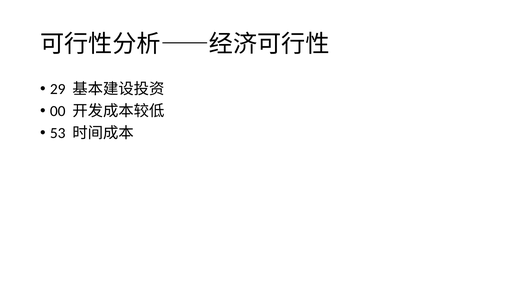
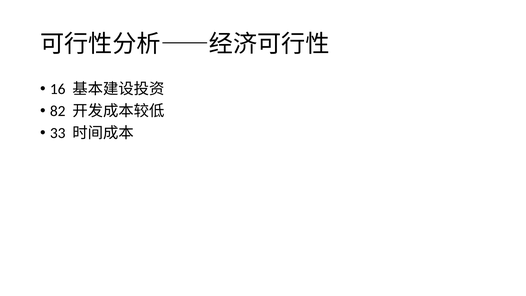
29: 29 -> 16 (58, 89)
00: 00 -> 82 (58, 111)
53: 53 -> 33 (58, 133)
